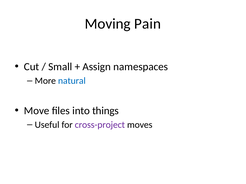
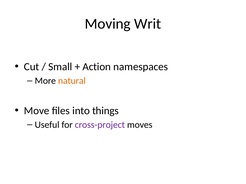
Pain: Pain -> Writ (148, 24)
Assign: Assign -> Action (97, 67)
natural colour: blue -> orange (72, 81)
